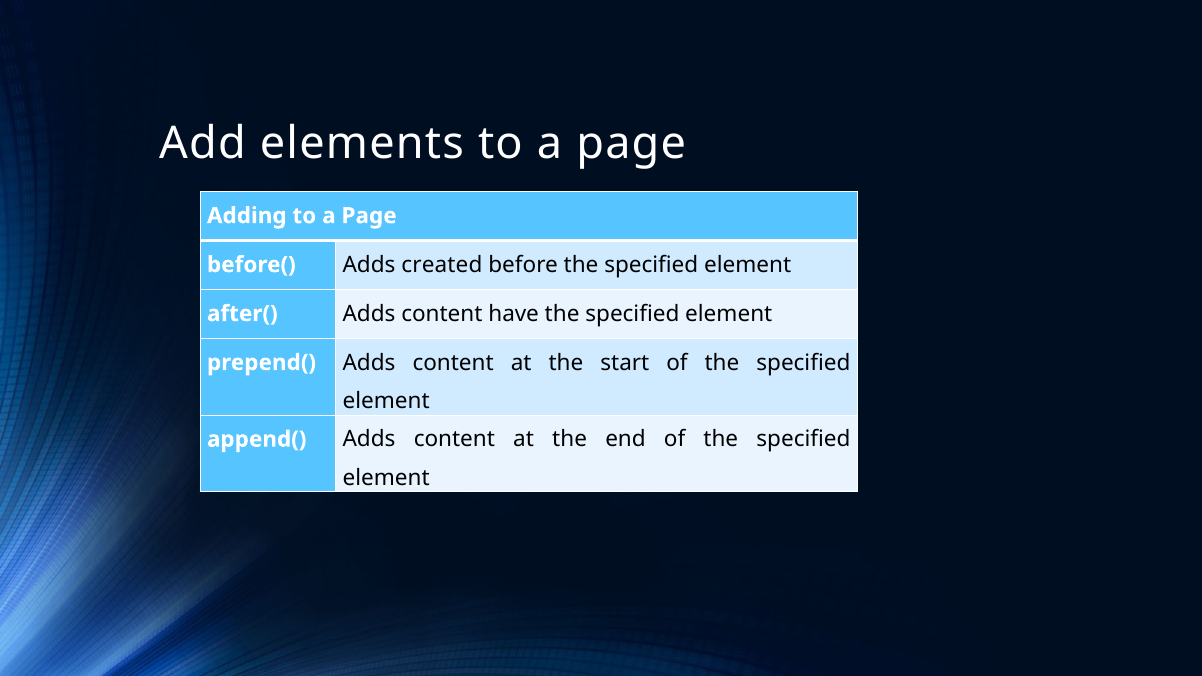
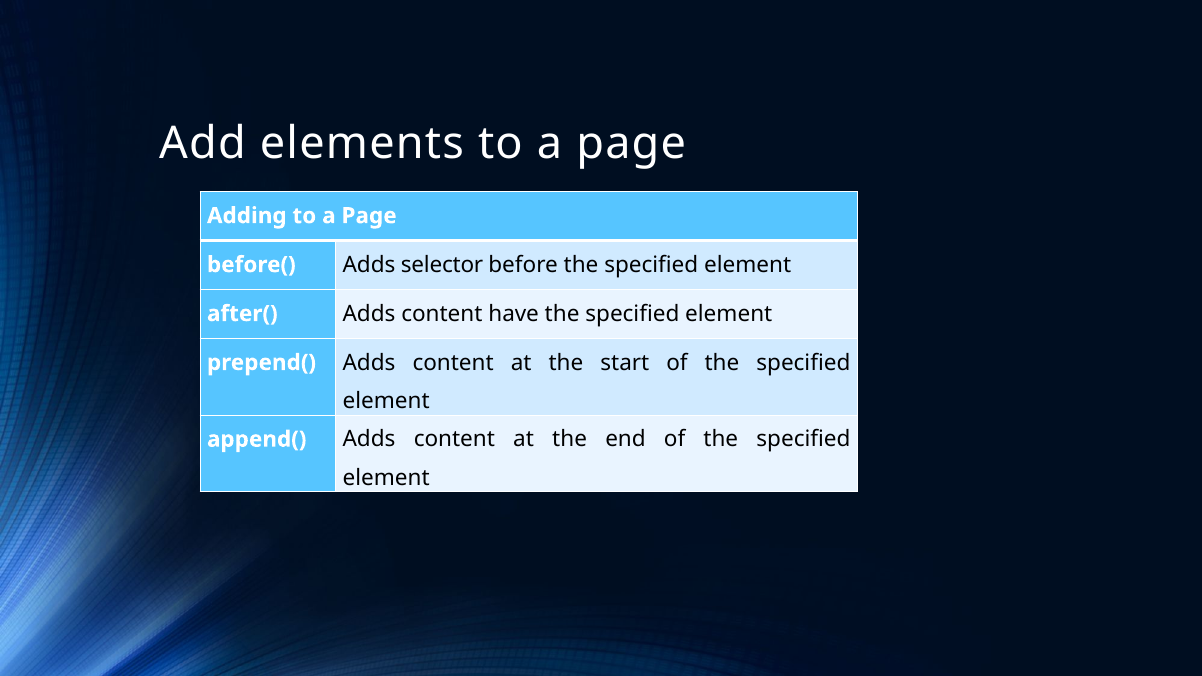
created: created -> selector (442, 265)
